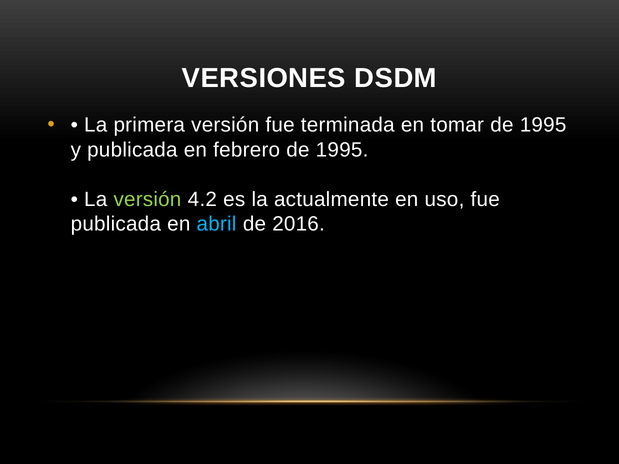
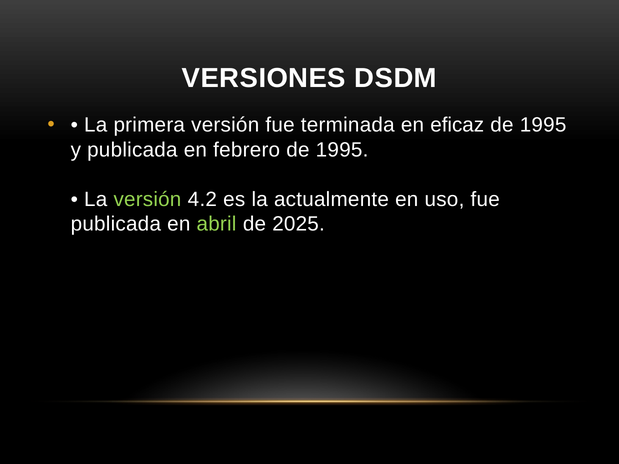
tomar: tomar -> eficaz (457, 125)
abril colour: light blue -> light green (217, 224)
2016: 2016 -> 2025 (299, 224)
